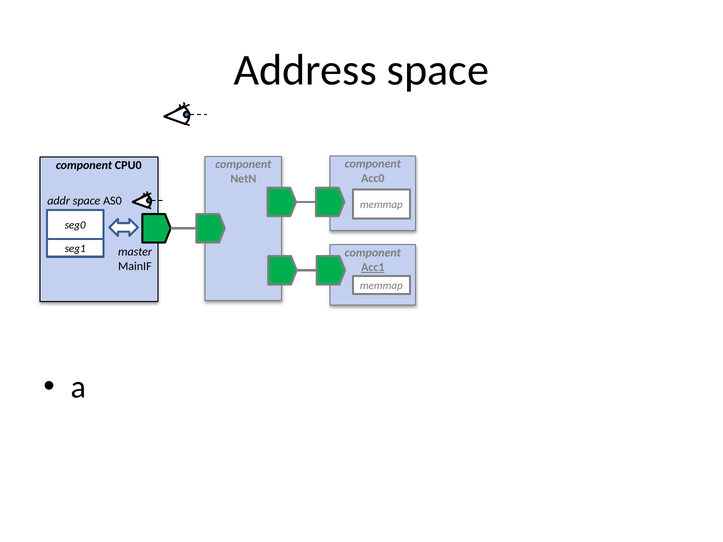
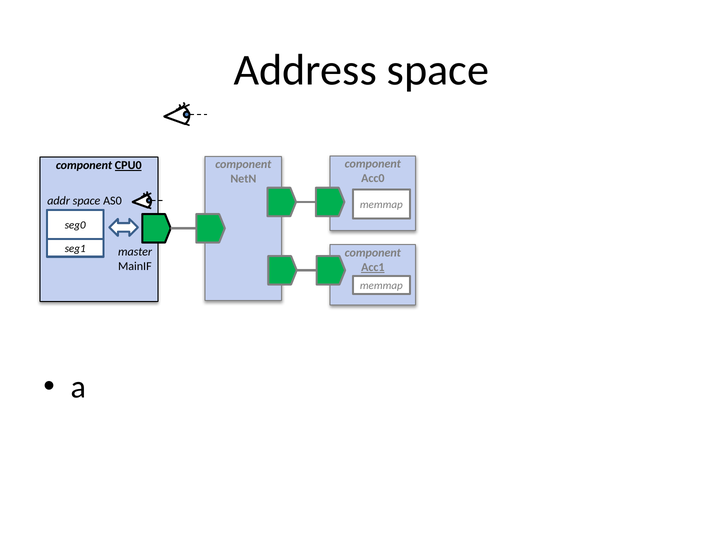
CPU0 underline: none -> present (128, 165)
